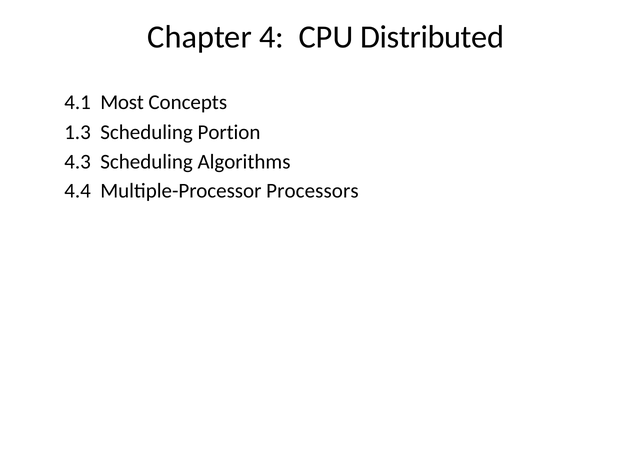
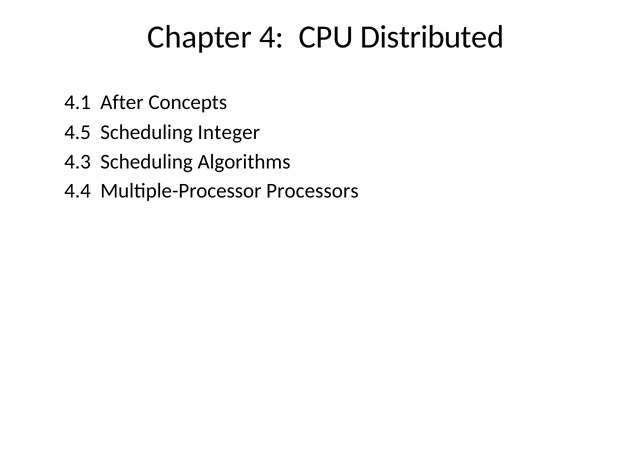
Most: Most -> After (122, 102)
1.3: 1.3 -> 4.5 (78, 132)
Portion: Portion -> Integer (229, 132)
